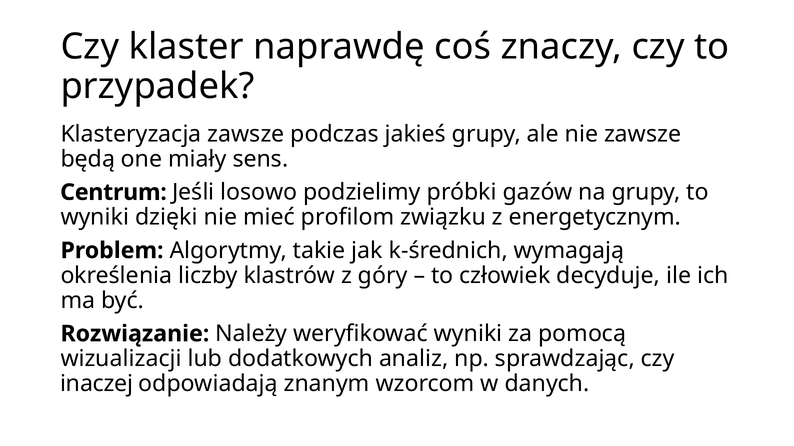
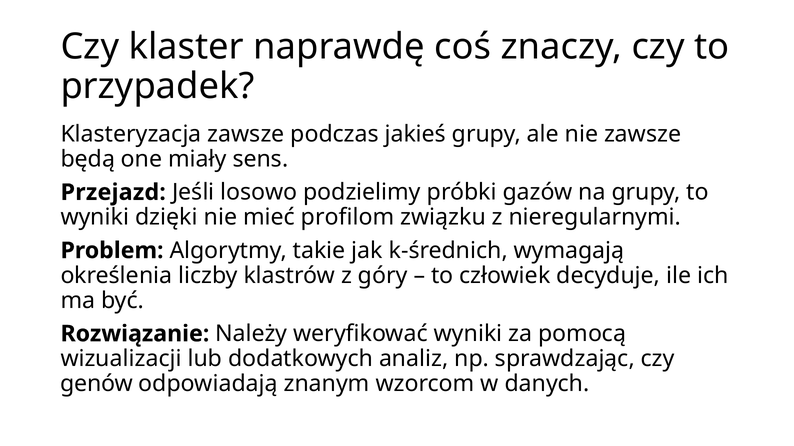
Centrum: Centrum -> Przejazd (113, 193)
energetycznym: energetycznym -> nieregularnymi (595, 218)
inaczej: inaczej -> genów (97, 384)
